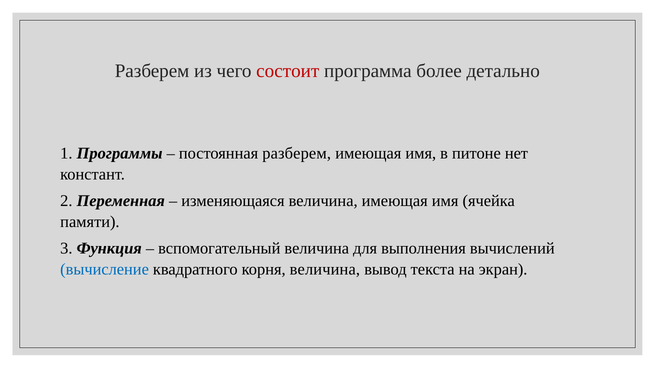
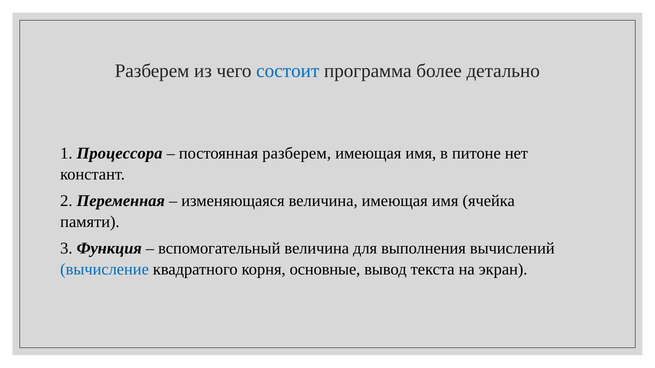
состоит colour: red -> blue (288, 71)
Программы: Программы -> Процессора (120, 154)
корня величина: величина -> основные (325, 270)
